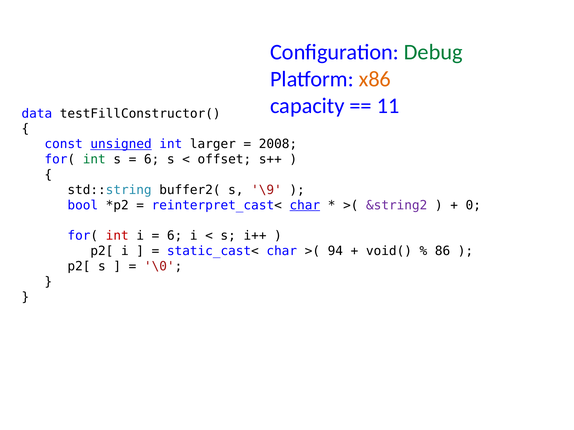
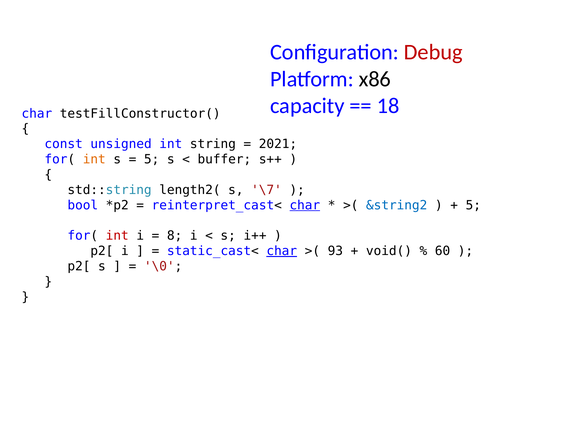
Debug colour: green -> red (433, 52)
x86 colour: orange -> black (375, 79)
11: 11 -> 18 (388, 106)
data: data -> char (37, 114)
unsigned underline: present -> none (121, 144)
larger: larger -> string (213, 144)
2008: 2008 -> 2021 (278, 144)
int colour: green -> orange (94, 160)
6: 6 -> 5 (152, 160)
offset: offset -> buffer (224, 160)
buffer2(: buffer2( -> length2( (190, 190)
\9: \9 -> \7 (266, 190)
&string2 colour: purple -> blue (397, 205)
0: 0 -> 5 (473, 205)
6: 6 -> 8 (175, 236)
char underline: none -> present (282, 251)
94: 94 -> 93 (335, 251)
86: 86 -> 60 (443, 251)
